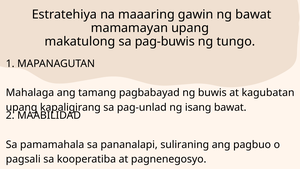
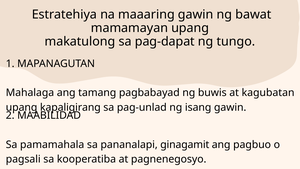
pag-buwis: pag-buwis -> pag-dapat (165, 41)
isang bawat: bawat -> gawin (230, 107)
suliraning: suliraning -> ginagamit (185, 144)
